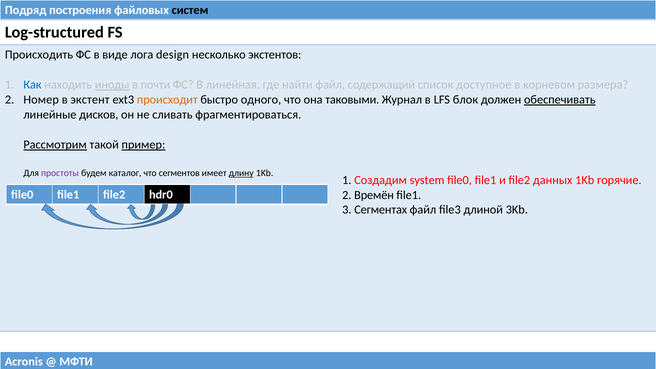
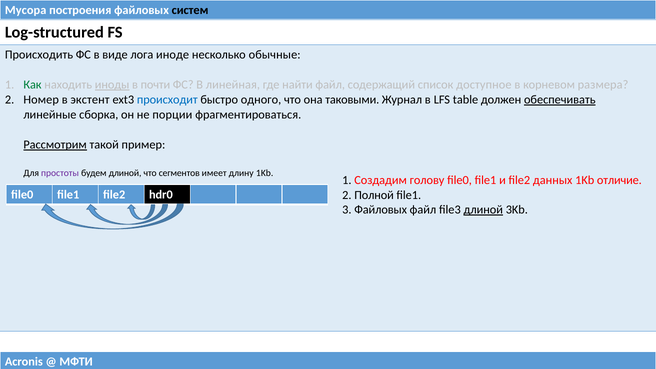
Подряд: Подряд -> Мусора (26, 10)
design: design -> иноде (173, 55)
экстентов: экстентов -> обычные (275, 55)
Как colour: blue -> green (32, 85)
происходит colour: orange -> blue (167, 100)
блок: блок -> table (466, 100)
дисков: дисков -> сборка (99, 115)
сливать: сливать -> порции (172, 115)
пример underline: present -> none (143, 145)
будем каталог: каталог -> длиной (125, 173)
длину underline: present -> none (241, 173)
system: system -> голову (427, 180)
горячие: горячие -> отличие (619, 180)
Времён: Времён -> Полной (374, 195)
3 Сегментах: Сегментах -> Файловых (381, 210)
длиной underline: none -> present (483, 210)
